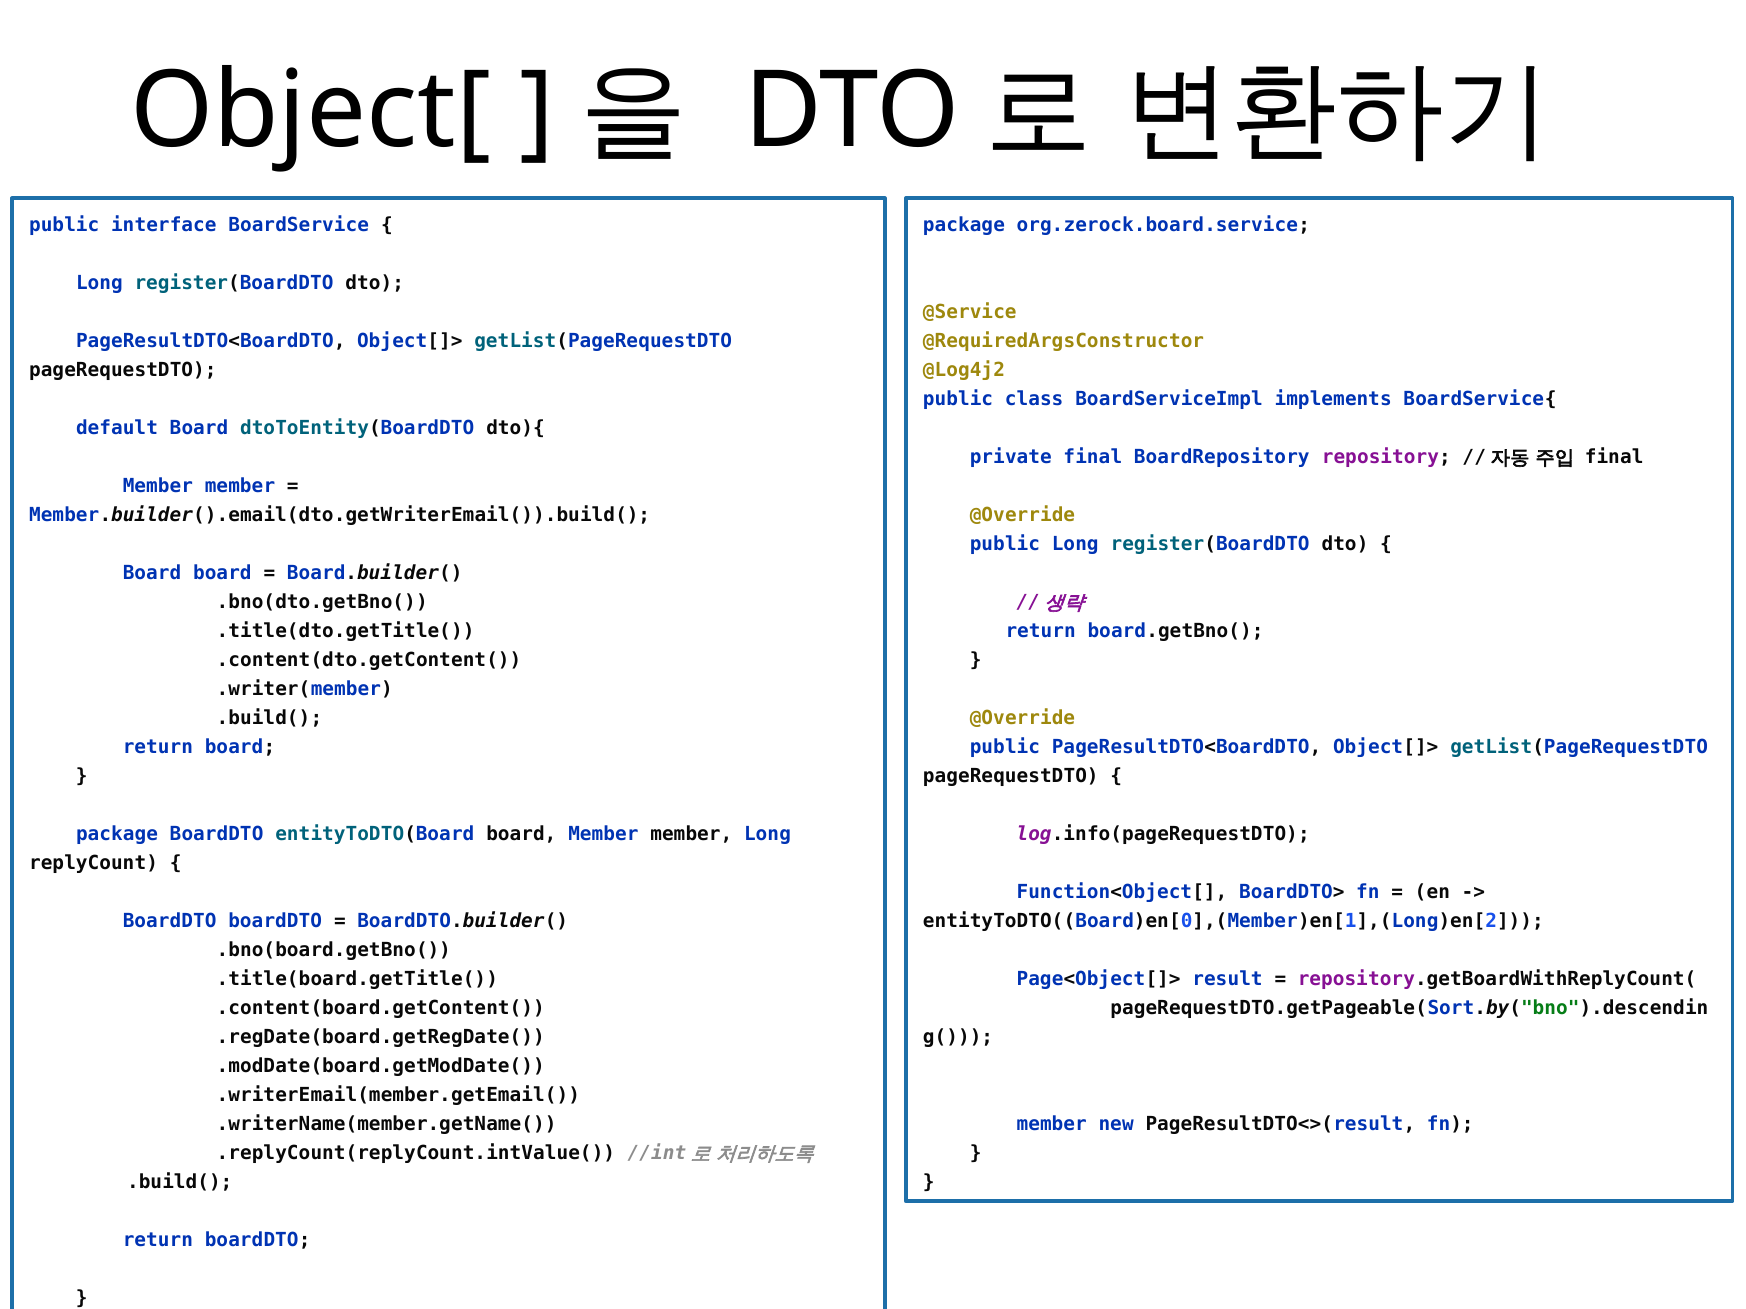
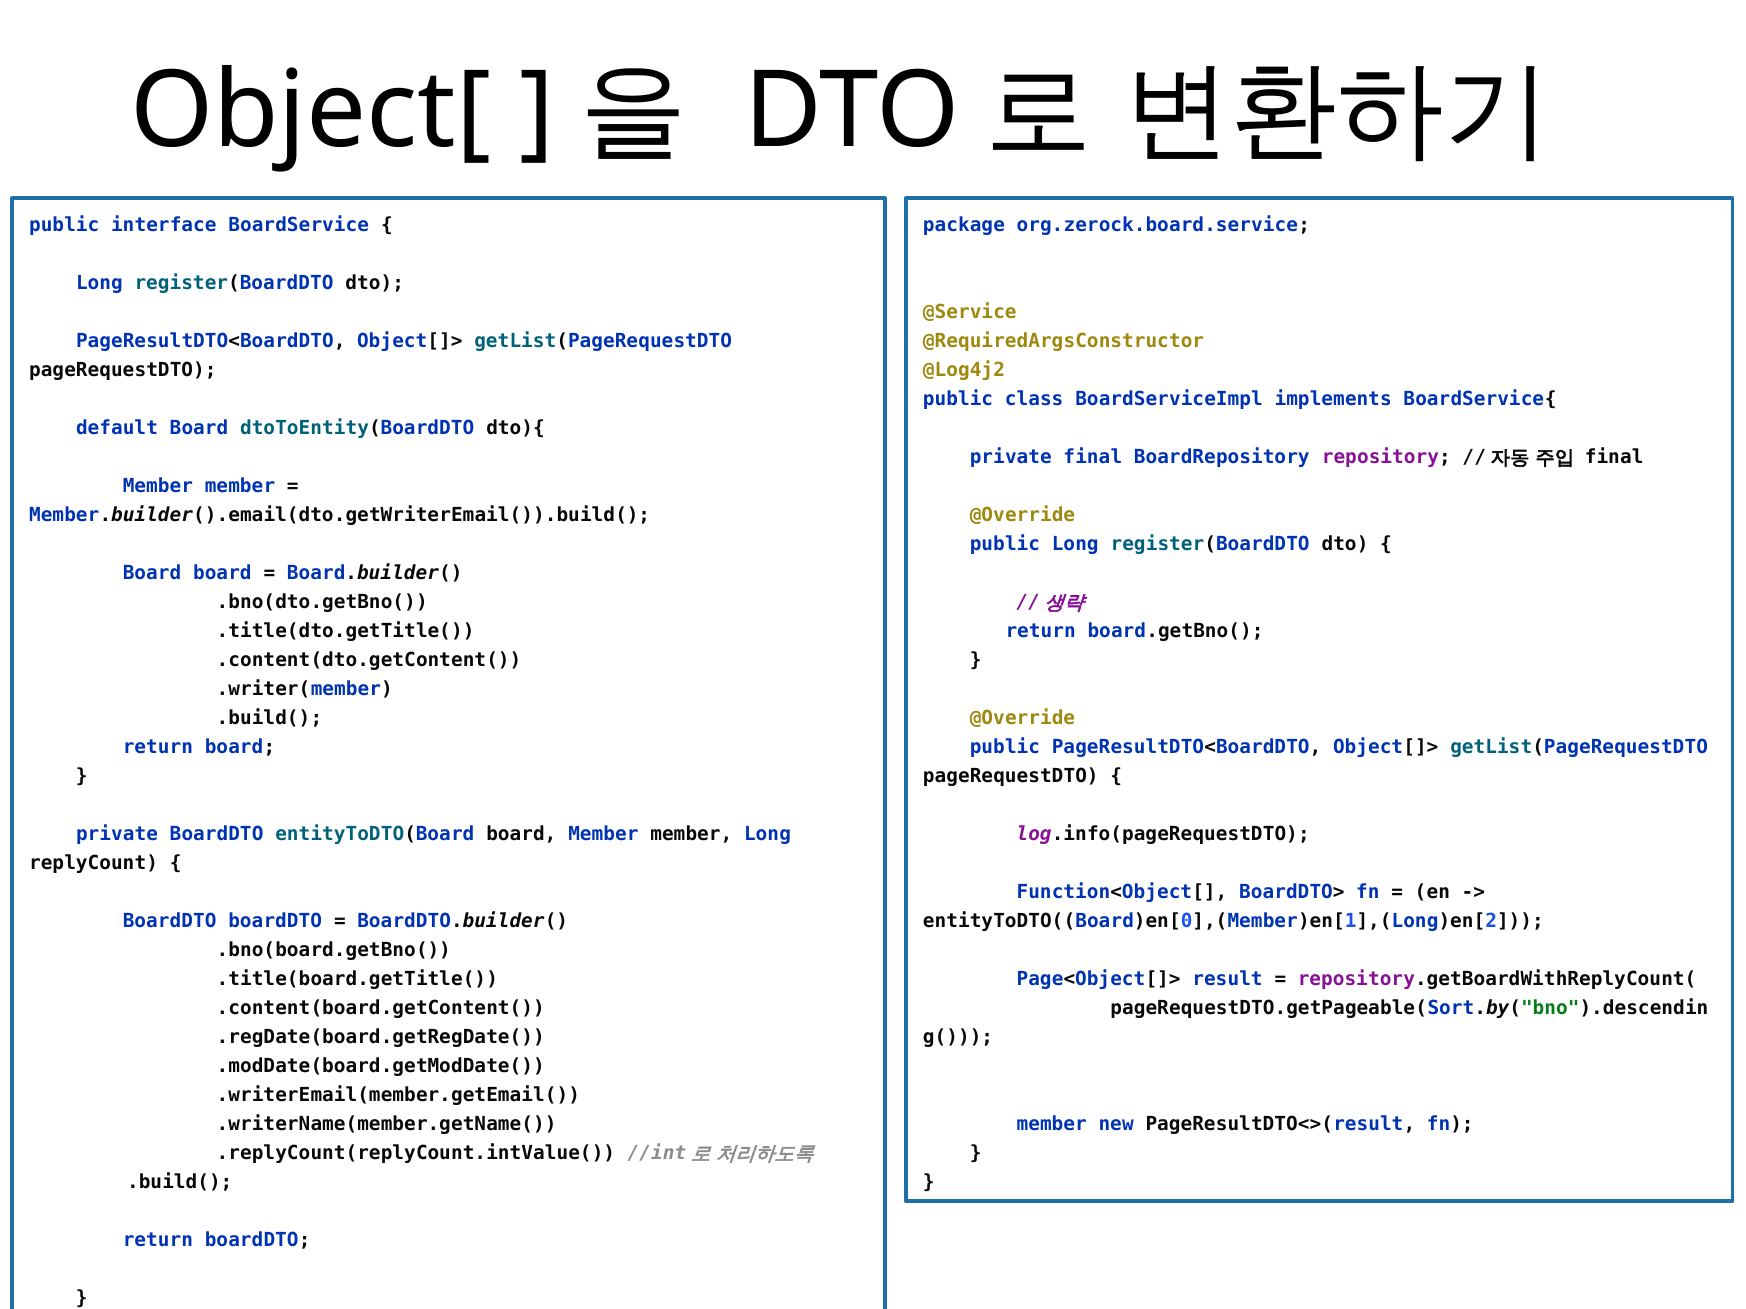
package: package -> private (117, 835)
